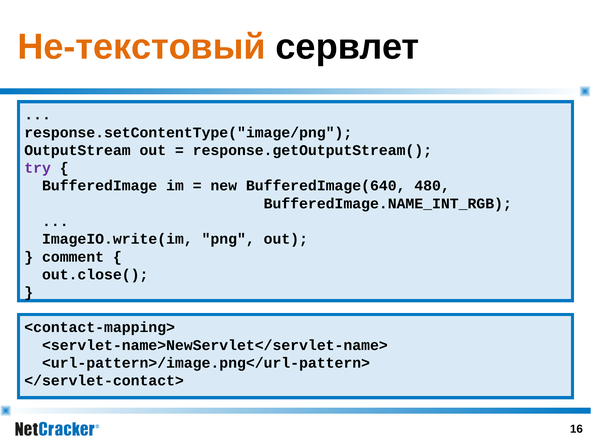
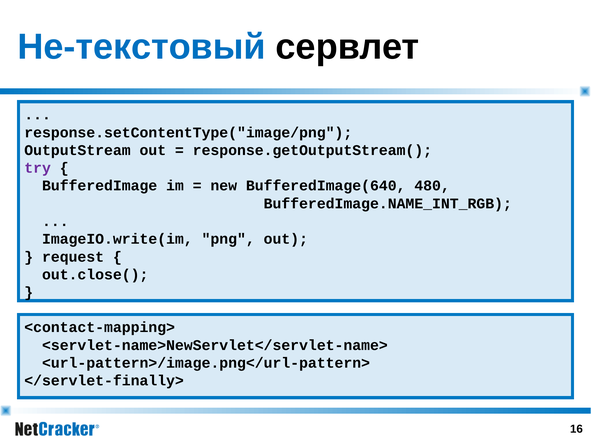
Не-текстовый colour: orange -> blue (142, 47)
comment: comment -> request (73, 256)
</servlet-contact>: </servlet-contact> -> </servlet-finally> (104, 380)
